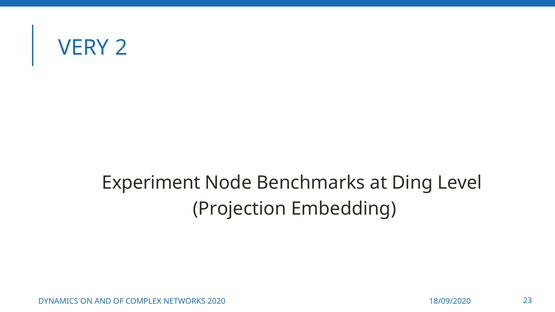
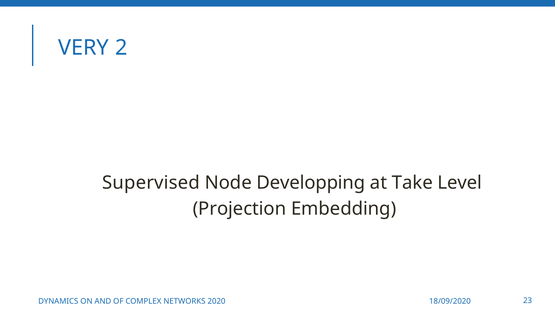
Experiment: Experiment -> Supervised (151, 183)
Benchmarks: Benchmarks -> Developping (311, 183)
Ding: Ding -> Take (412, 183)
